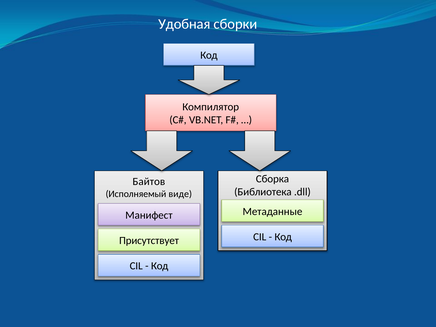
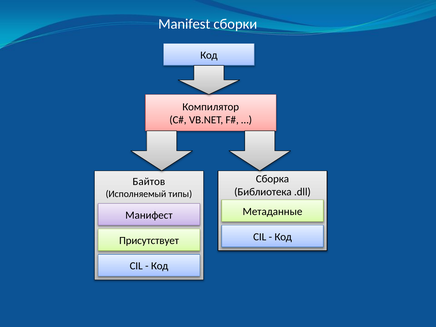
Удобная: Удобная -> Manifest (184, 24)
виде: виде -> типы (180, 194)
